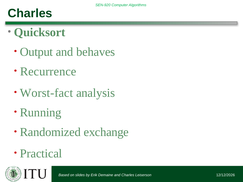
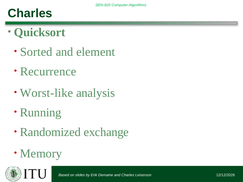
Output: Output -> Sorted (36, 52)
behaves: behaves -> element (96, 52)
Worst-fact: Worst-fact -> Worst-like (46, 93)
Practical: Practical -> Memory (41, 154)
